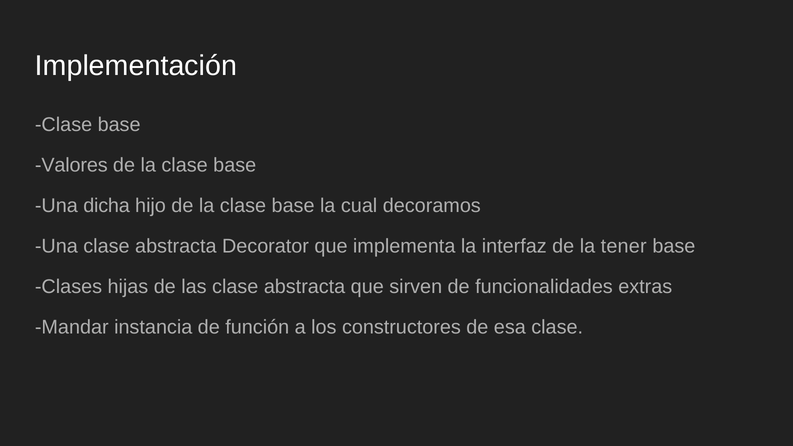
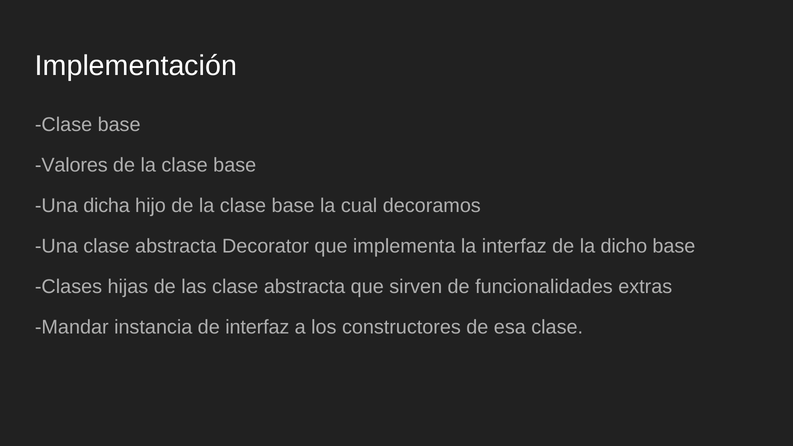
tener: tener -> dicho (624, 246)
de función: función -> interfaz (257, 327)
